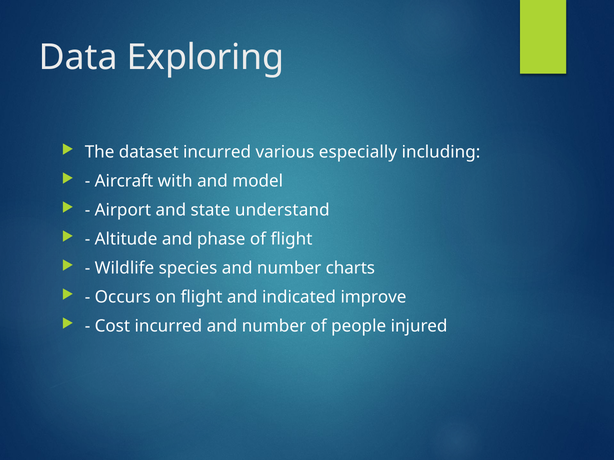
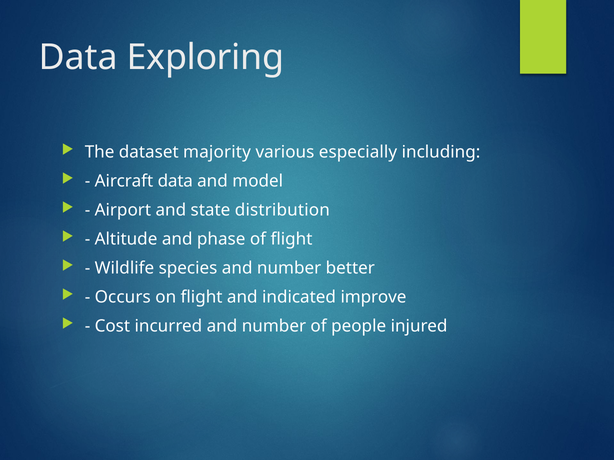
dataset incurred: incurred -> majority (217, 152)
Aircraft with: with -> data (175, 181)
understand: understand -> distribution (282, 210)
charts: charts -> better (350, 268)
